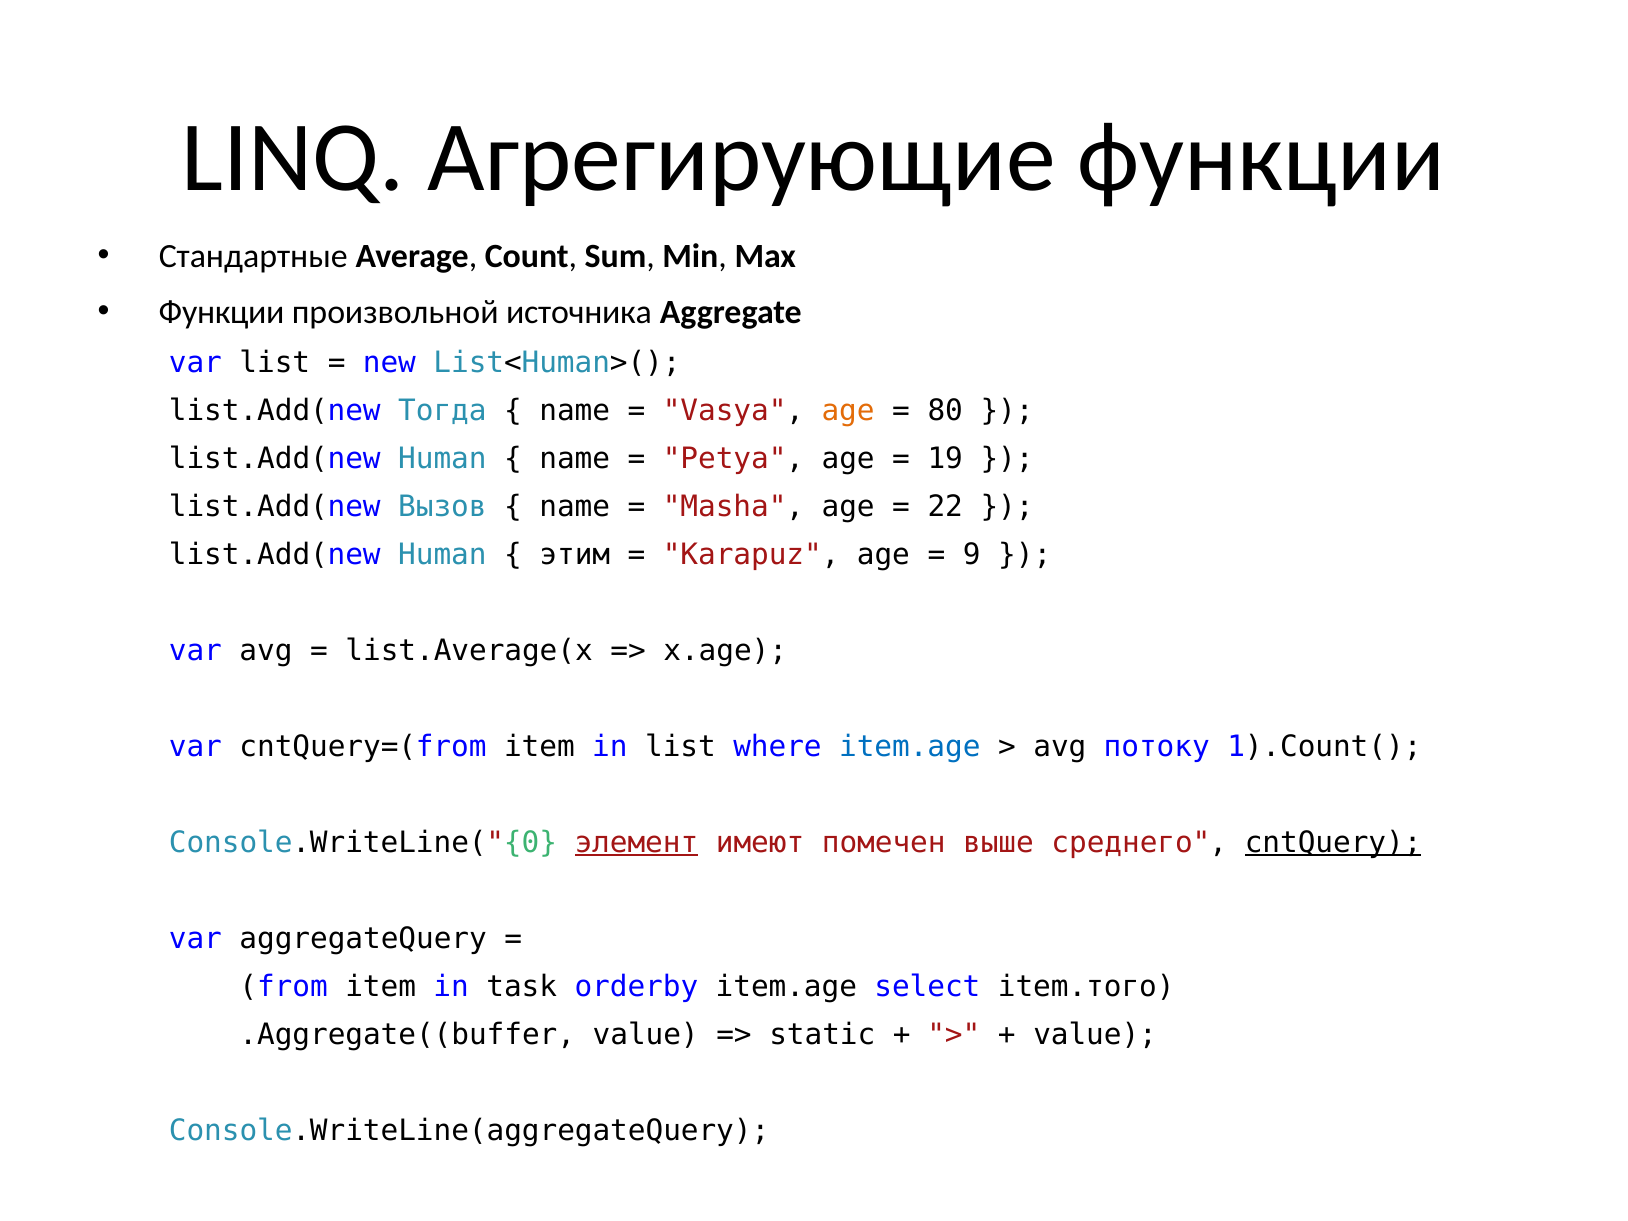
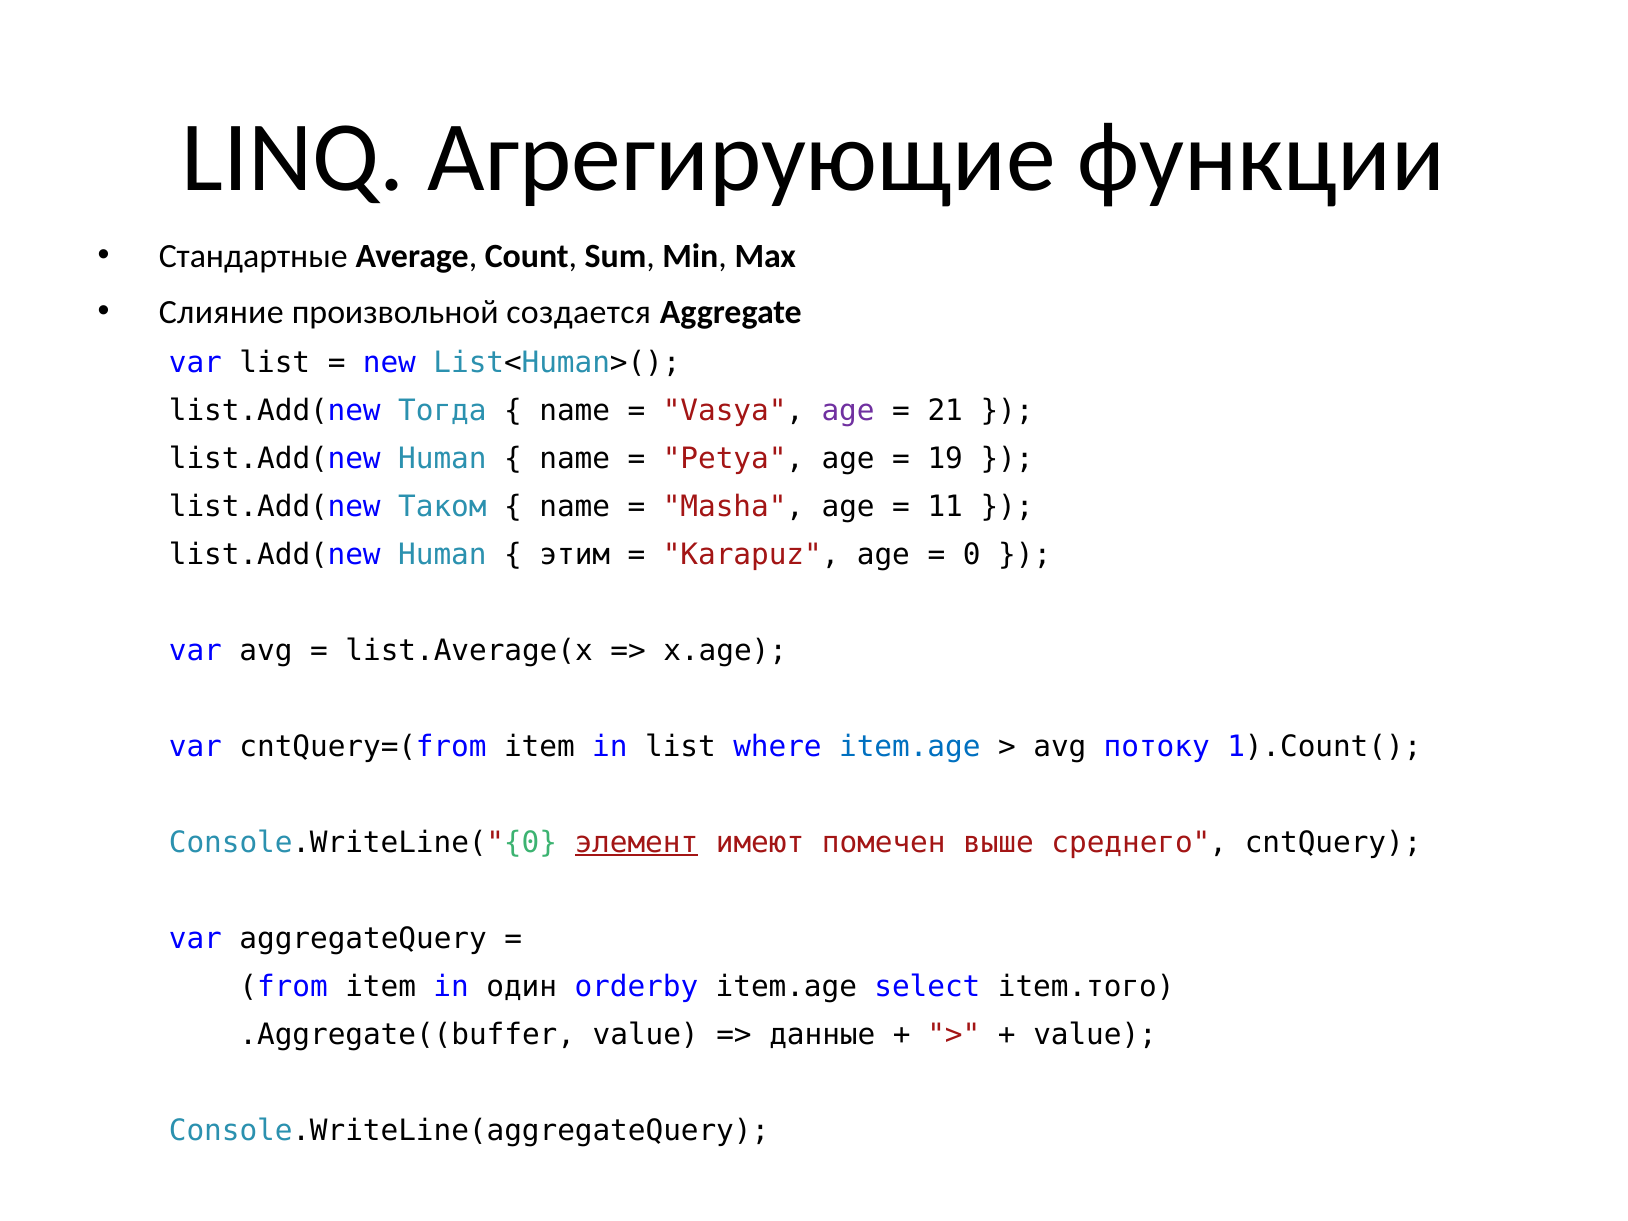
Функции: Функции -> Слияние (221, 312)
источника: источника -> создается (579, 312)
age colour: orange -> purple (848, 410)
80: 80 -> 21 (945, 410)
Вызов: Вызов -> Таком (442, 506)
22: 22 -> 11 (945, 506)
9: 9 -> 0 (972, 554)
cntQuery underline: present -> none (1333, 842)
task: task -> один (522, 986)
static: static -> данные (822, 1034)
